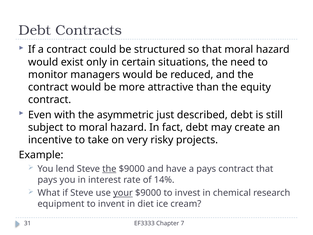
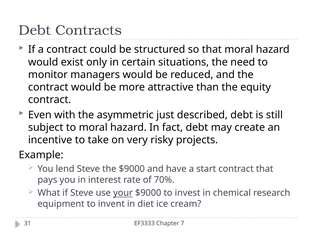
the underline: present -> none (109, 169)
a pays: pays -> start (206, 169)
14%: 14% -> 70% (164, 180)
